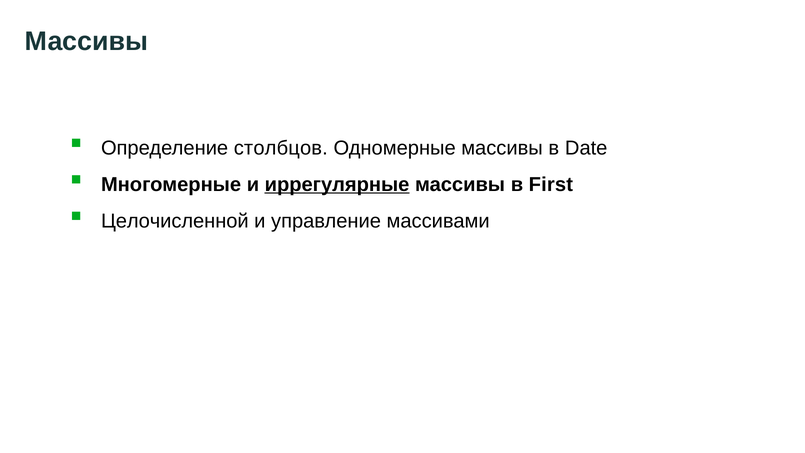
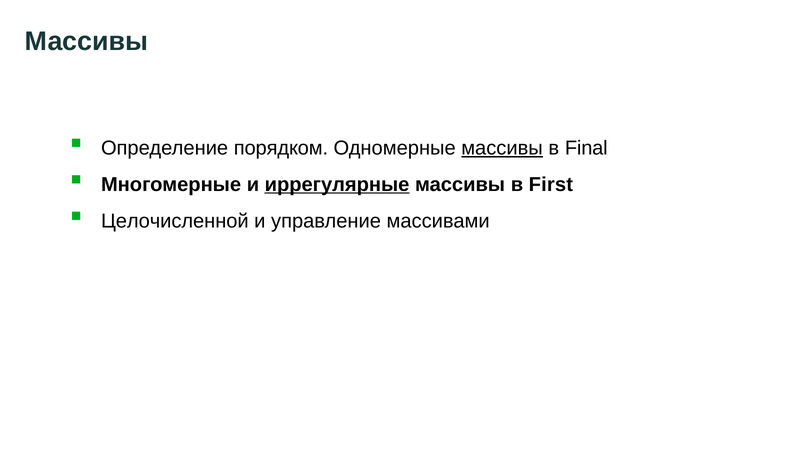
столбцов: столбцов -> порядком (281, 148)
массивы underline: none -> present (502, 148)
Date: Date -> Final (586, 148)
